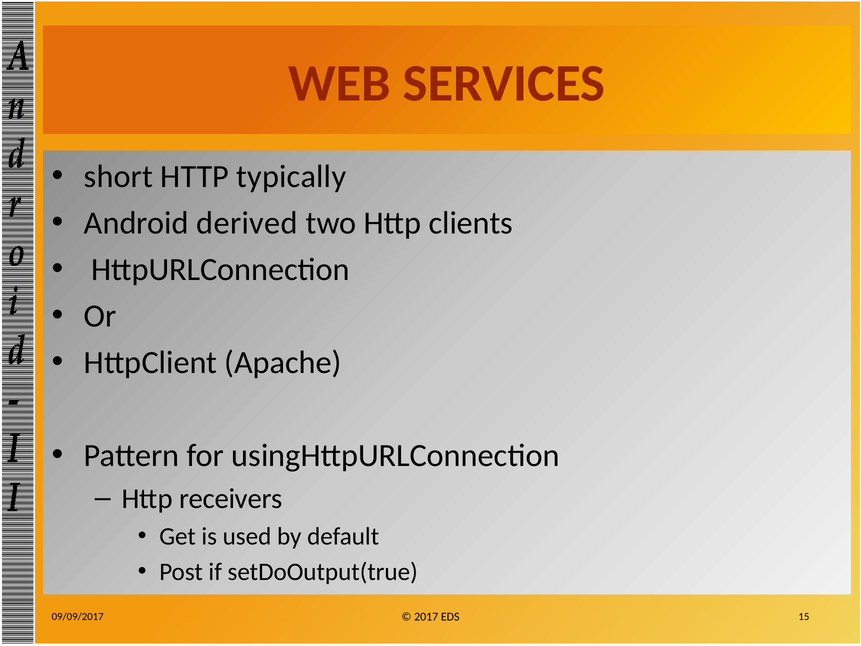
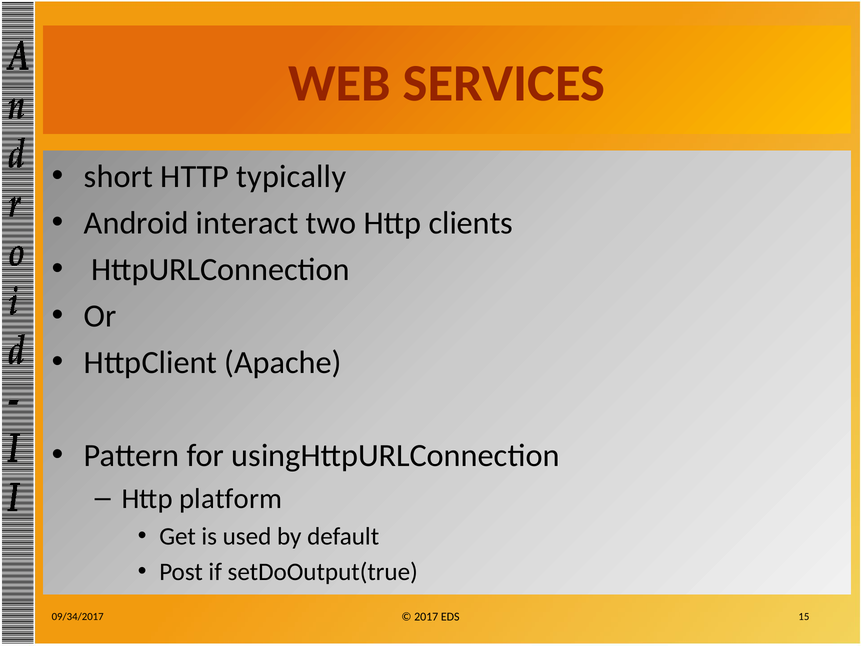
derived: derived -> interact (247, 223)
receivers: receivers -> platform (231, 498)
09/09/2017: 09/09/2017 -> 09/34/2017 (78, 616)
